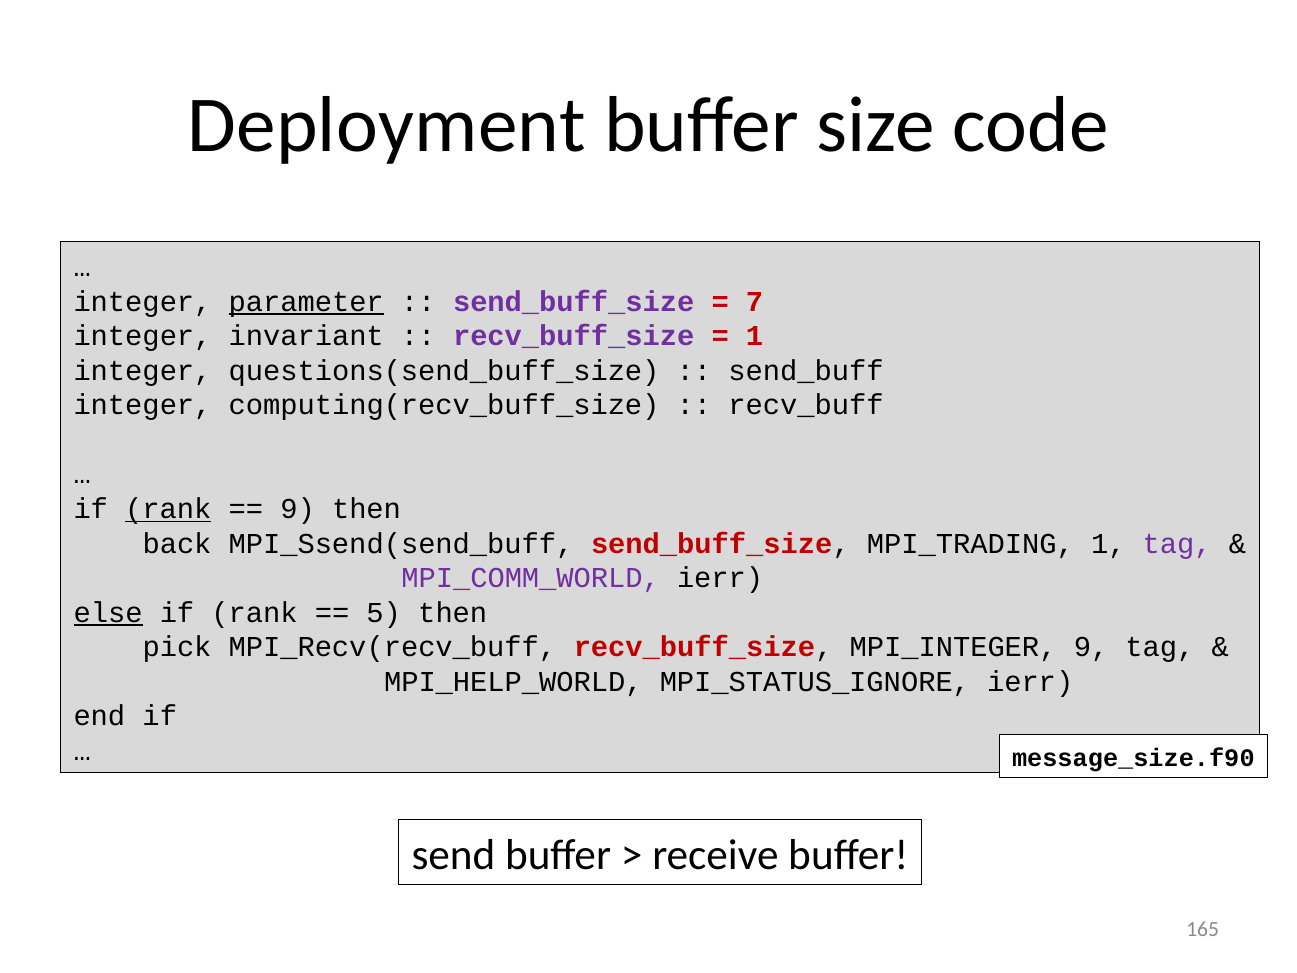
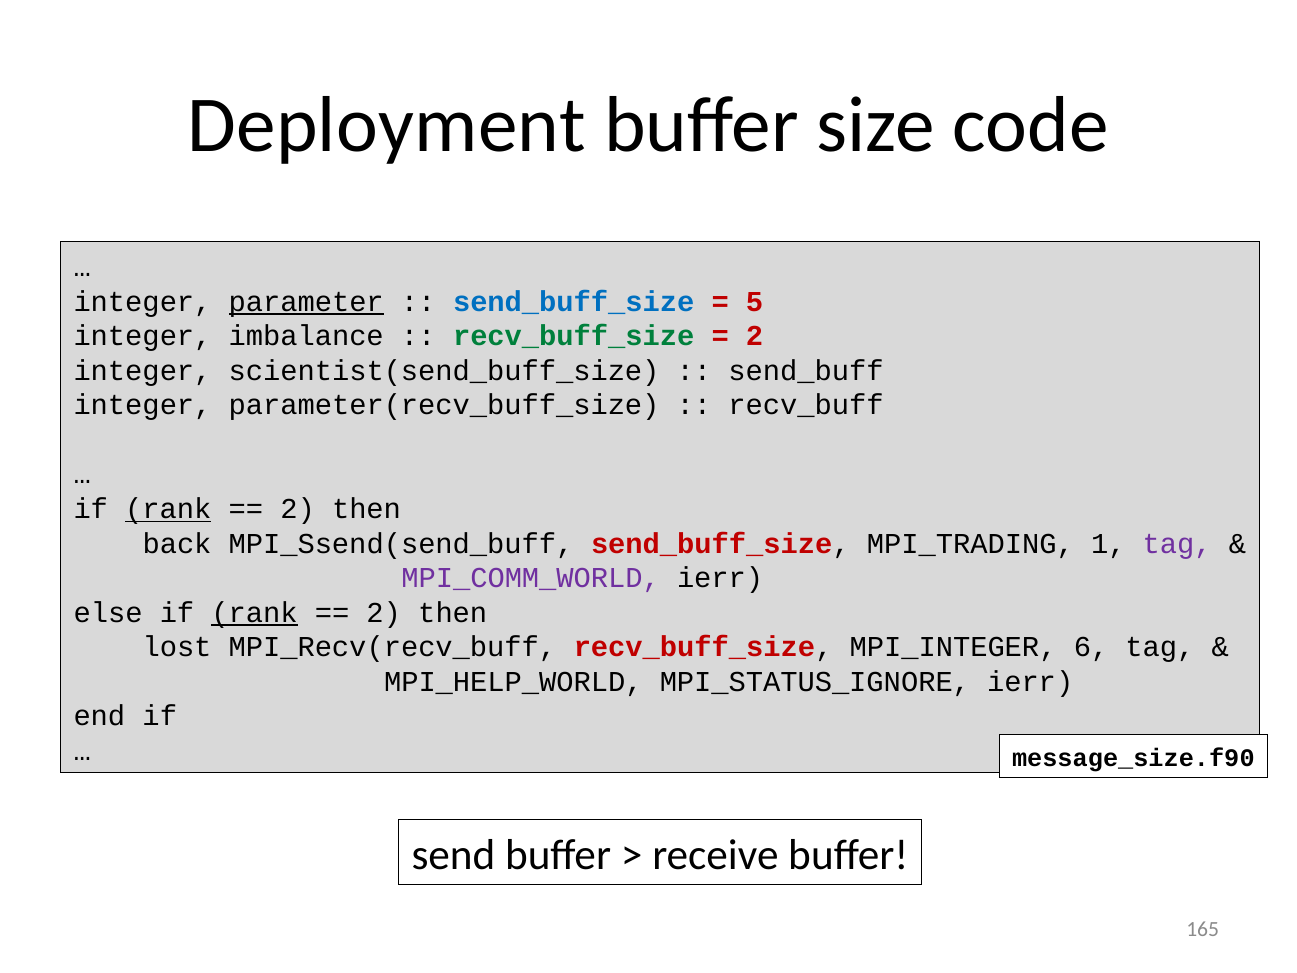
send_buff_size colour: purple -> blue (574, 301)
7: 7 -> 5 (754, 301)
invariant: invariant -> imbalance (306, 336)
recv_buff_size colour: purple -> green (574, 336)
1: 1 -> 2 (754, 336)
questions(send_buff_size: questions(send_buff_size -> scientist(send_buff_size (444, 371)
computing(recv_buff_size: computing(recv_buff_size -> parameter(recv_buff_size (444, 405)
9: 9 -> 2 (298, 509)
else underline: present -> none (108, 613)
rank underline: none -> present (255, 613)
5: 5 -> 2 (384, 613)
pick: pick -> lost (177, 647)
MPI_INTEGER 9: 9 -> 6 (1091, 647)
